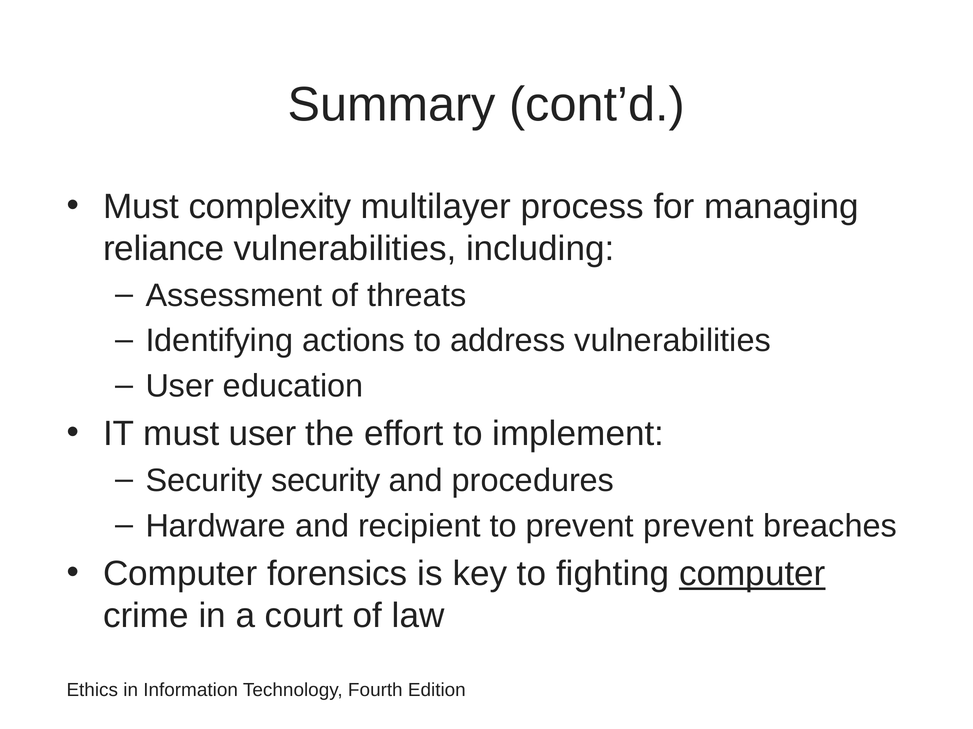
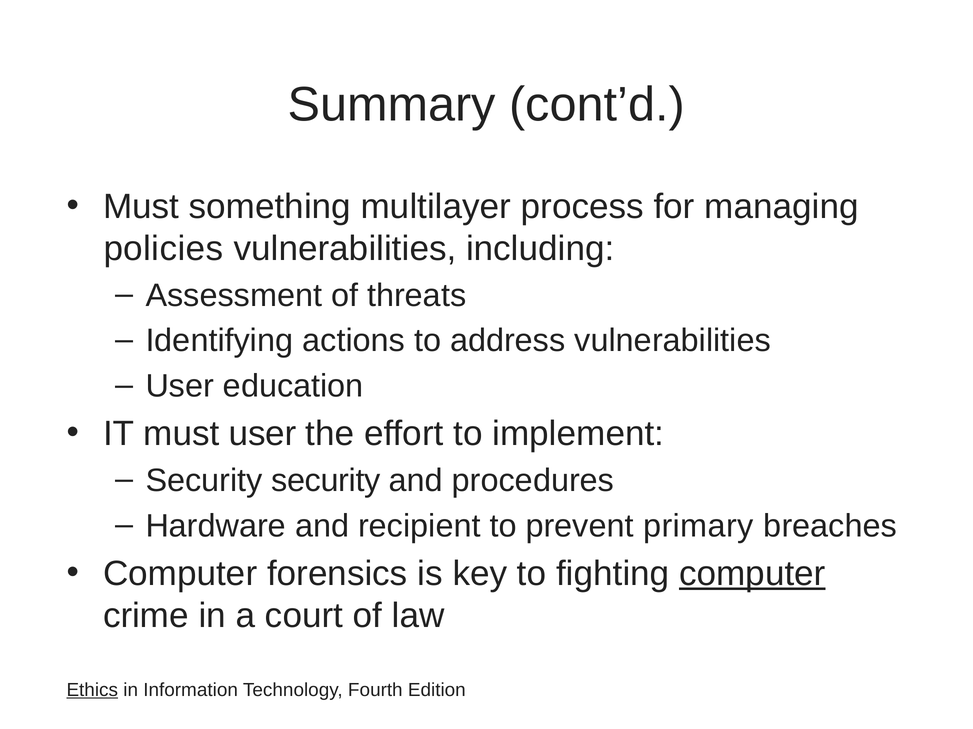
complexity: complexity -> something (270, 207)
reliance: reliance -> policies (163, 249)
prevent prevent: prevent -> primary (699, 526)
Ethics underline: none -> present (92, 690)
